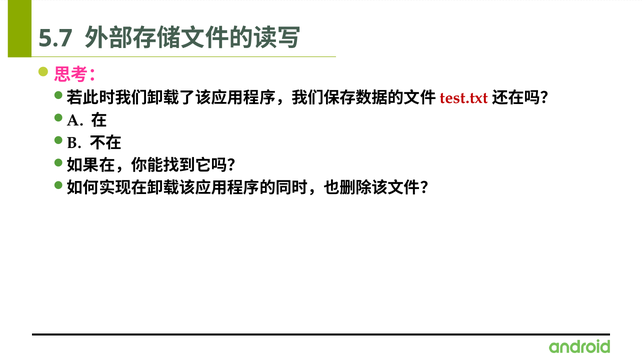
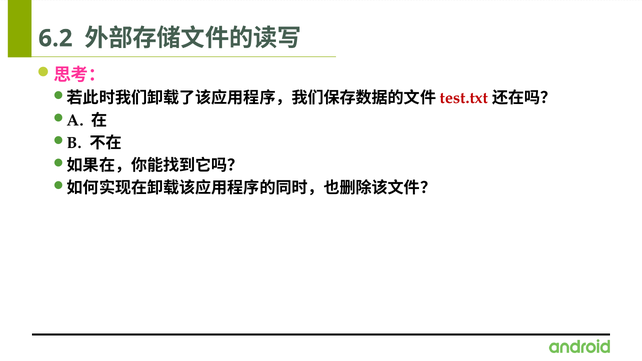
5.7: 5.7 -> 6.2 (55, 38)
